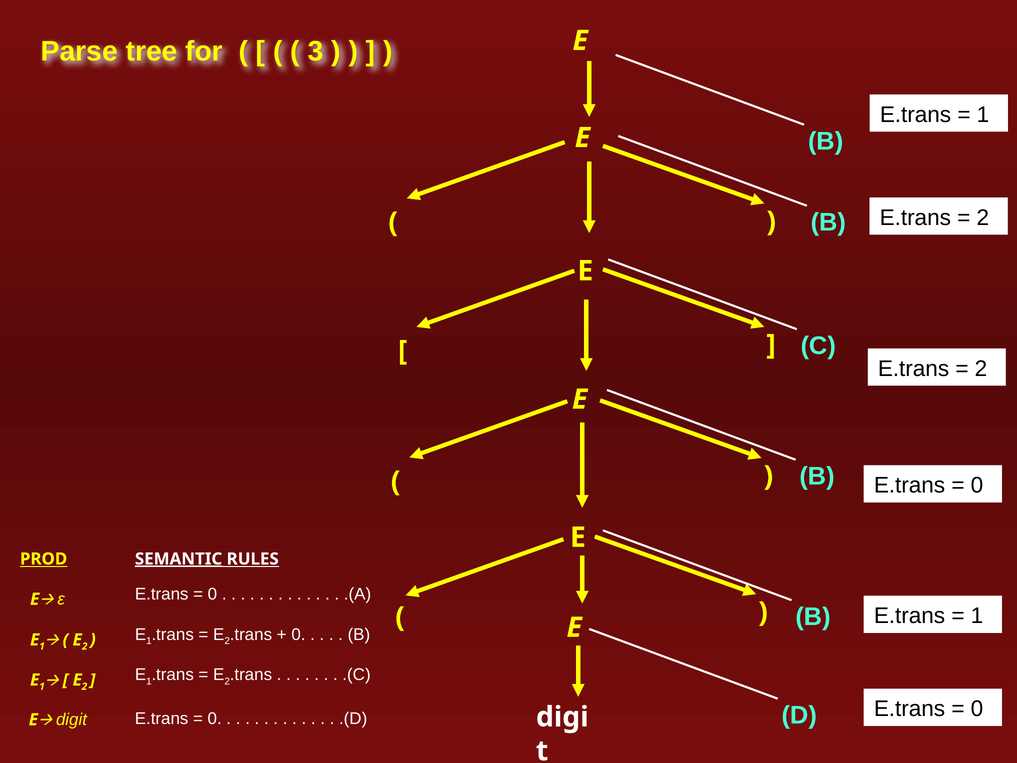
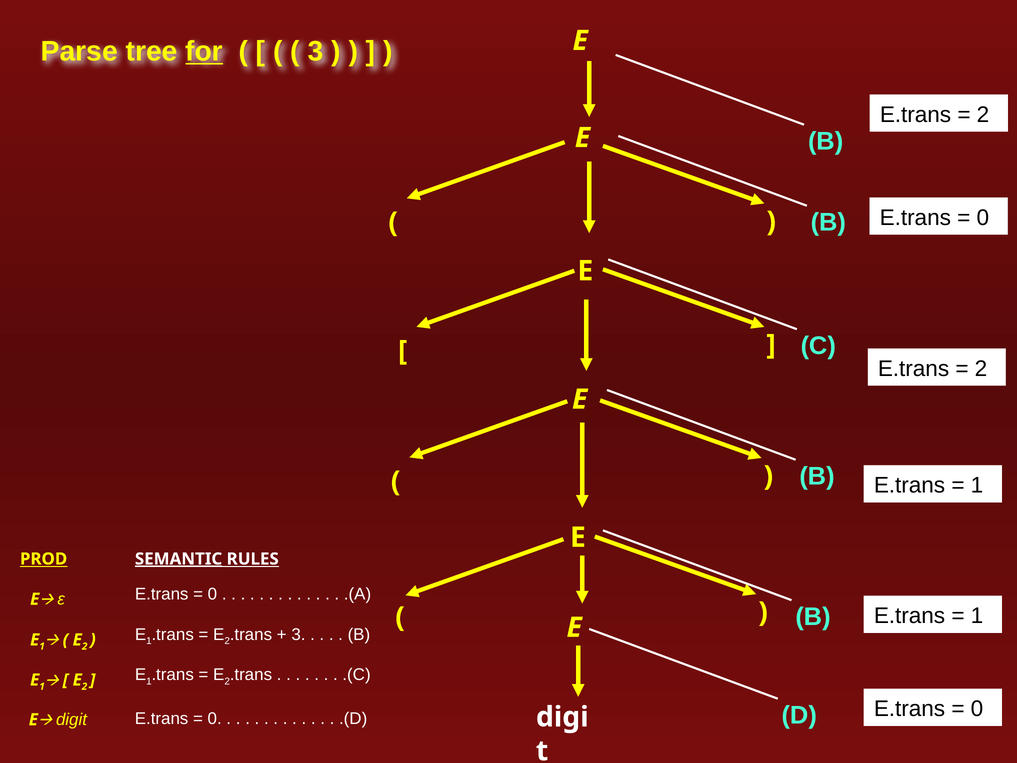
for underline: none -> present (204, 52)
1: 1 -> 2 (983, 115)
2: 2 -> 0 (983, 218)
0: 0 -> 1 (977, 485)
0: 0 -> 3 (298, 634)
